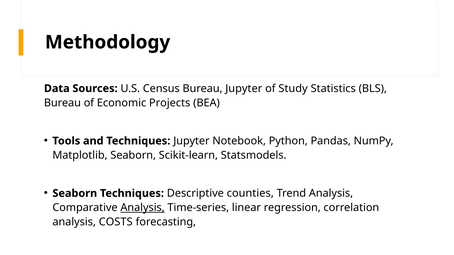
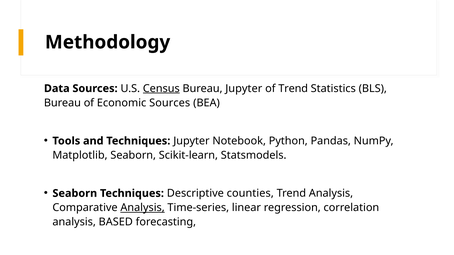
Census underline: none -> present (161, 89)
of Study: Study -> Trend (293, 89)
Economic Projects: Projects -> Sources (170, 103)
COSTS: COSTS -> BASED (116, 222)
